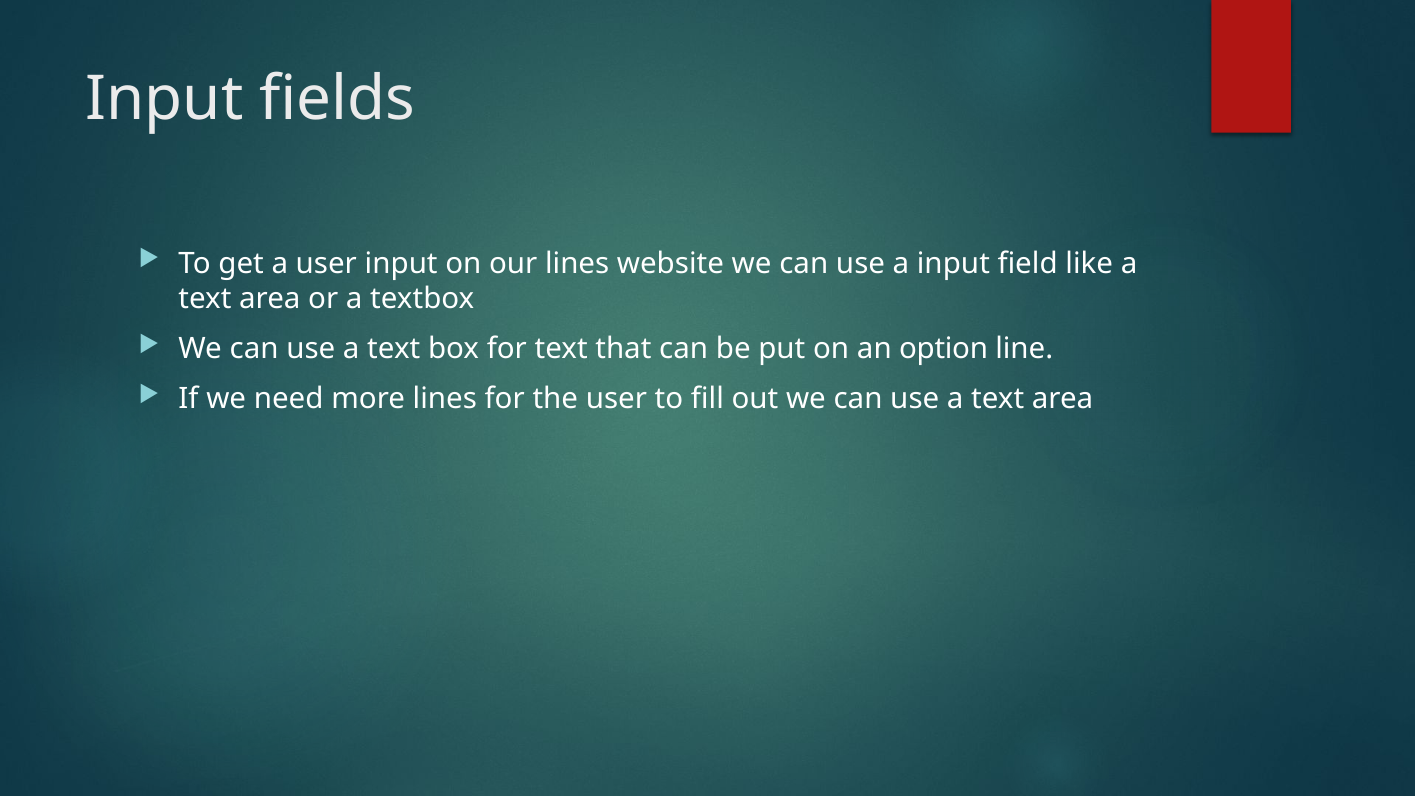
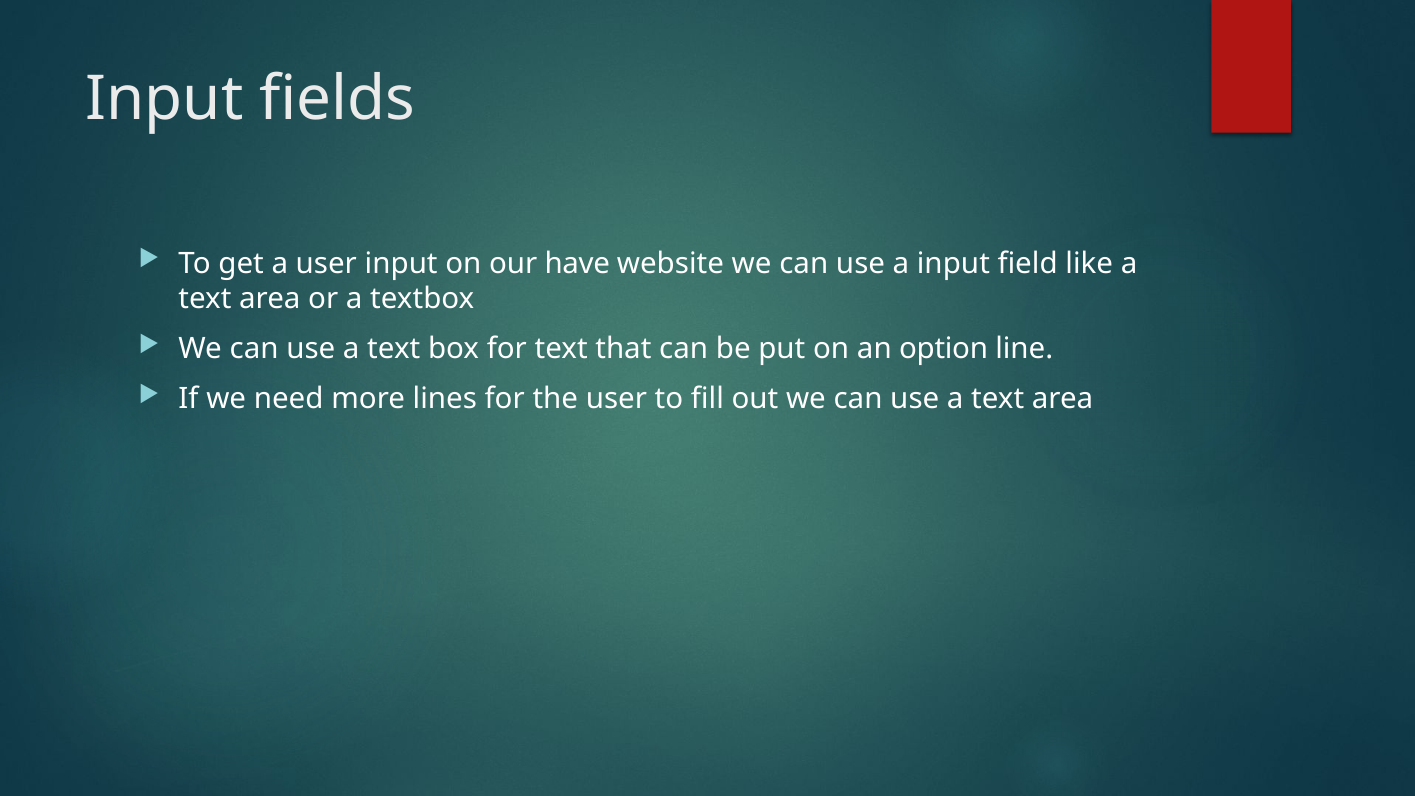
our lines: lines -> have (577, 263)
